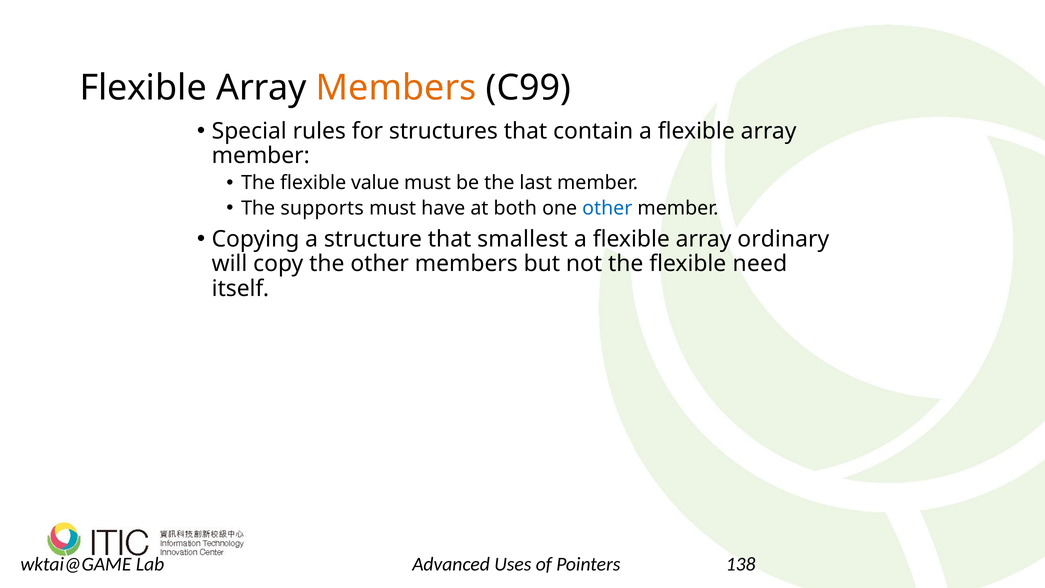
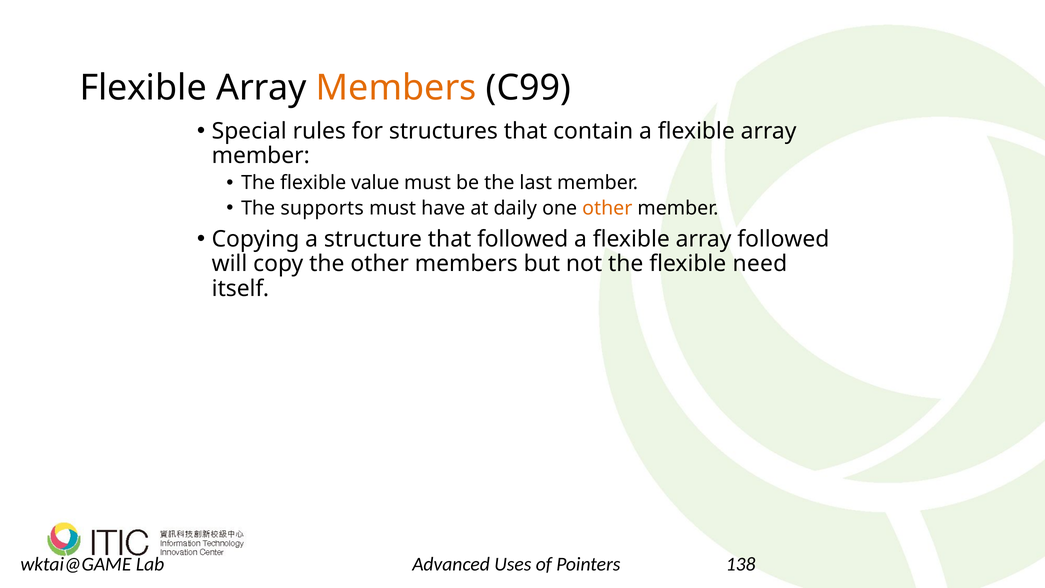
both: both -> daily (515, 208)
other colour: blue -> orange (607, 208)
that smallest: smallest -> followed (523, 239)
array ordinary: ordinary -> followed (783, 239)
